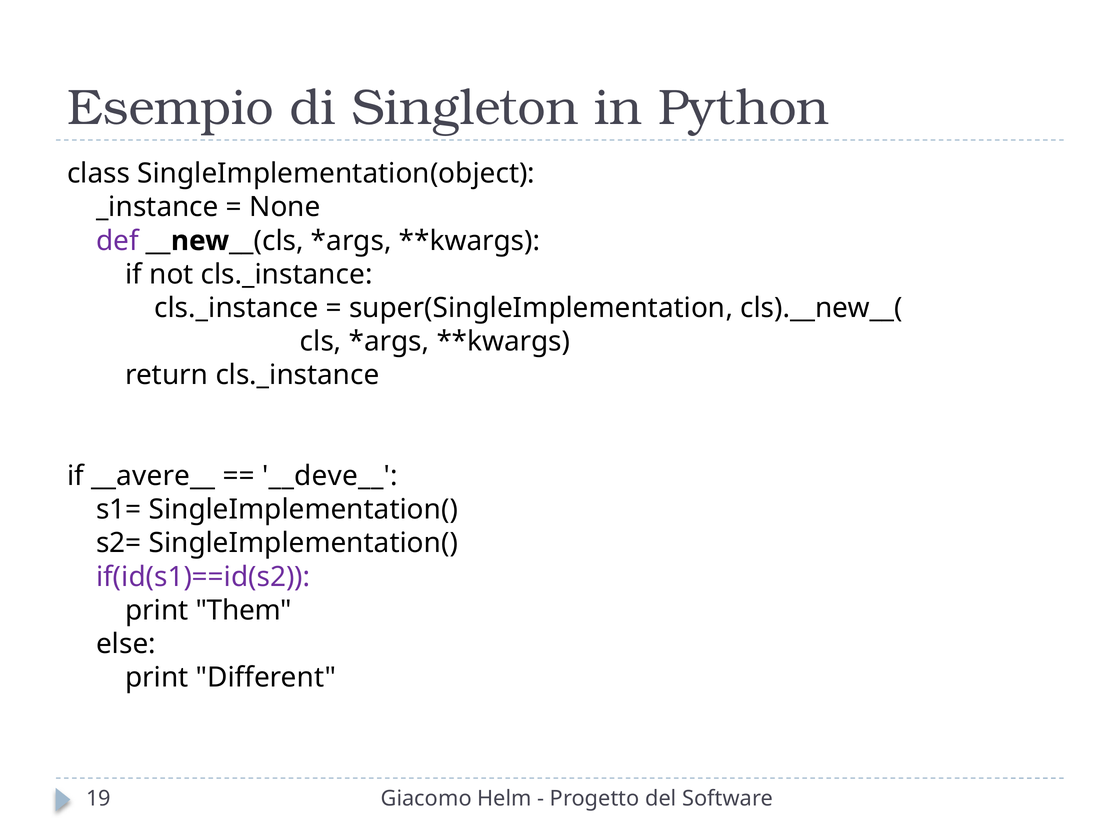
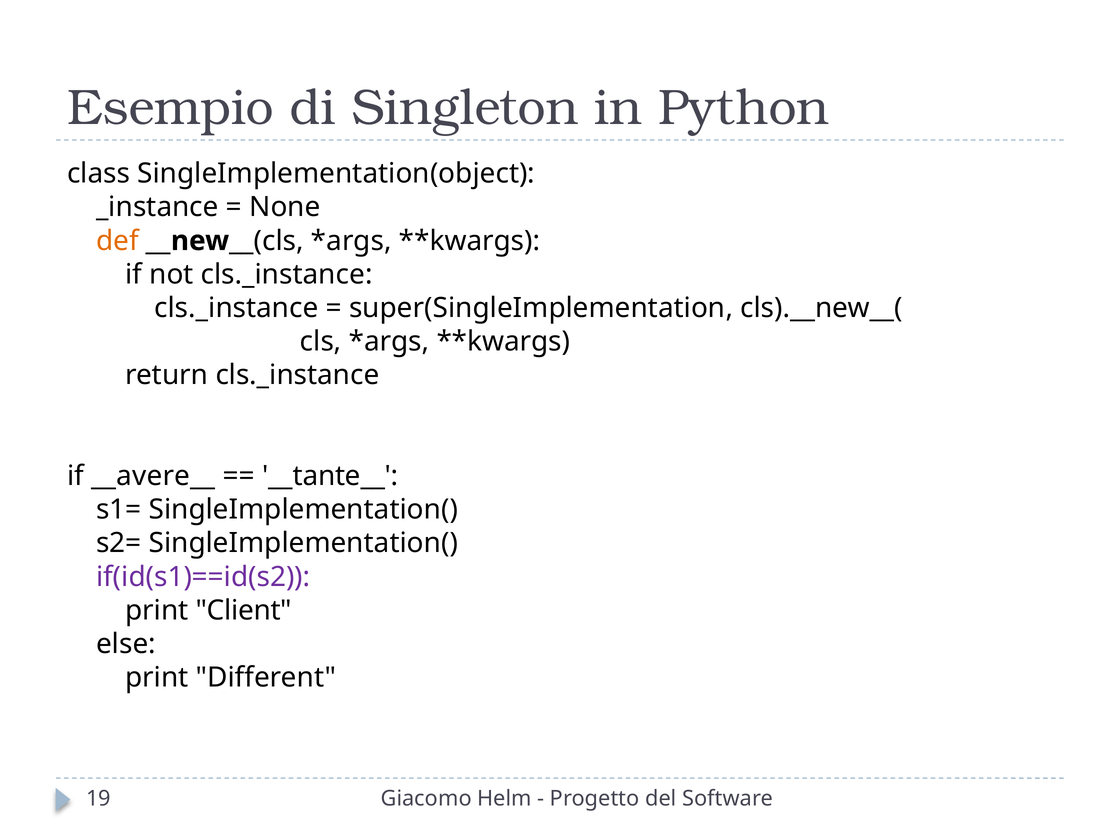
def colour: purple -> orange (117, 241)
__deve__: __deve__ -> __tante__ (330, 476)
Them: Them -> Client (244, 610)
